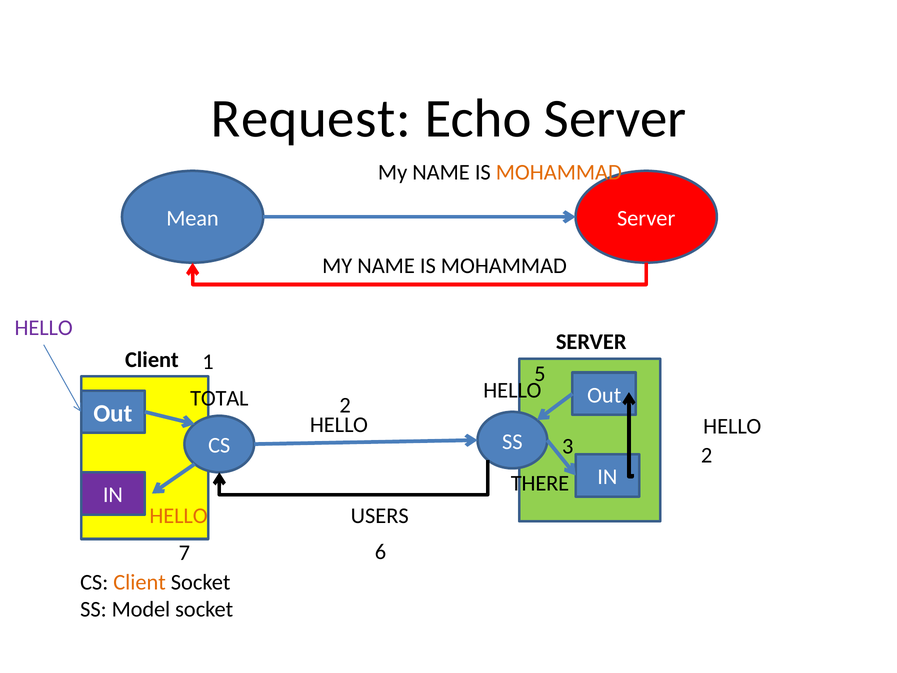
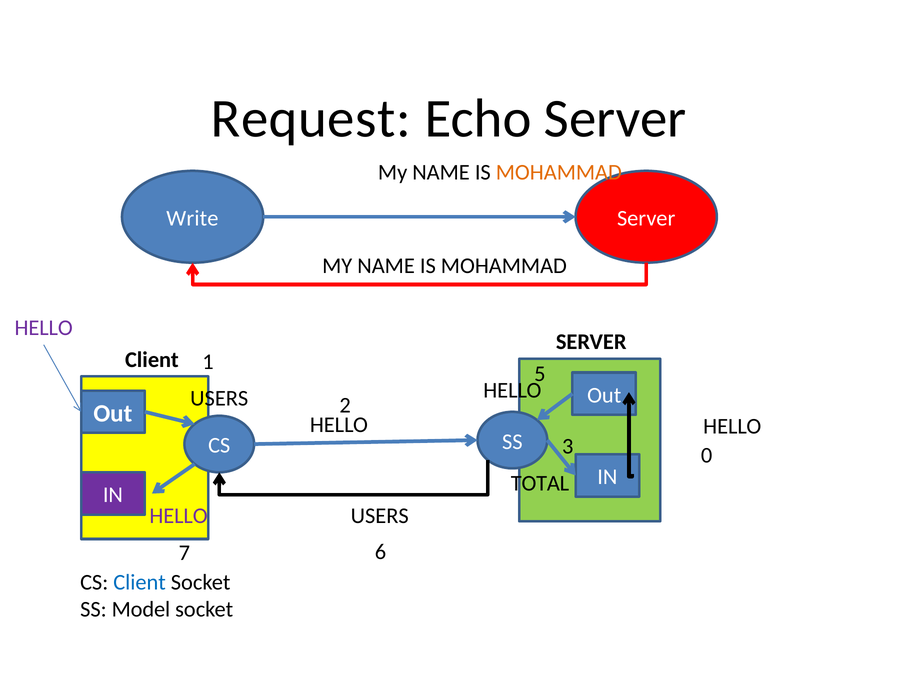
Mean: Mean -> Write (192, 218)
TOTAL: TOTAL -> USERS (219, 398)
3 2: 2 -> 0 (707, 455)
THERE: THERE -> TOTAL (540, 483)
HELLO colour: orange -> purple (179, 516)
Client colour: orange -> blue (140, 582)
